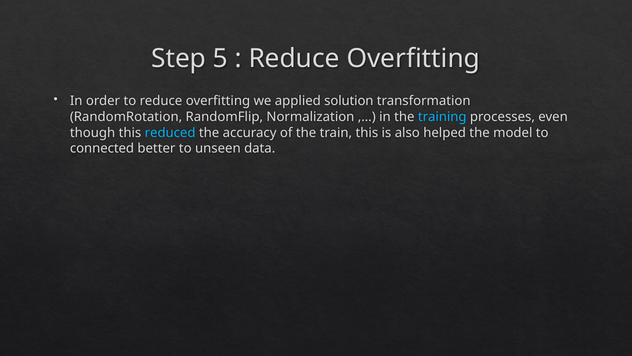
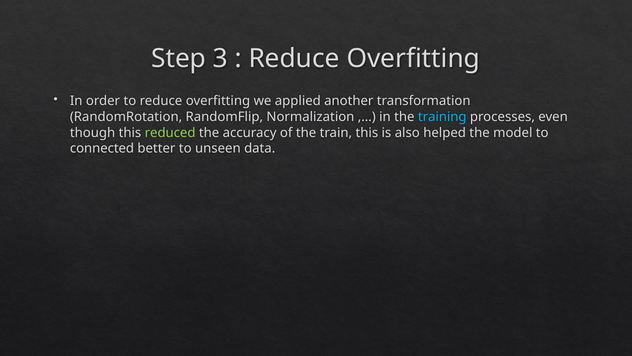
5: 5 -> 3 (220, 59)
solution: solution -> another (349, 101)
reduced colour: light blue -> light green (170, 133)
